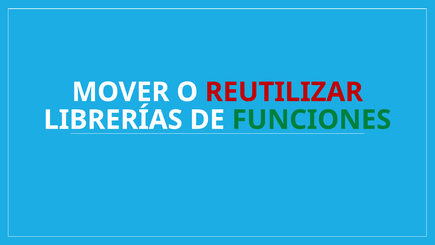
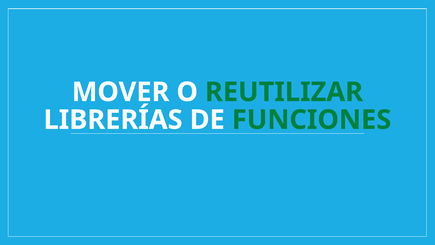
REUTILIZAR colour: red -> green (284, 92)
